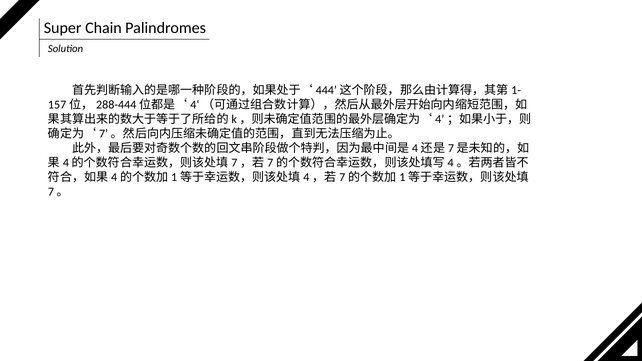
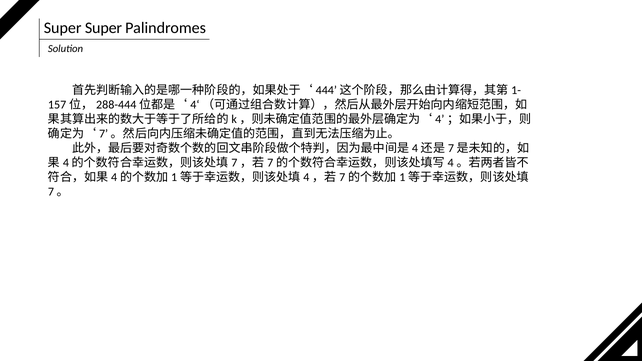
Super Chain: Chain -> Super (103, 28)
